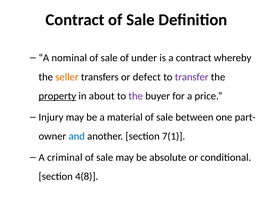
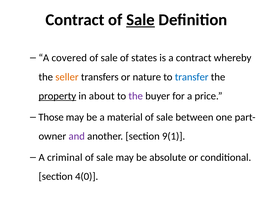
Sale underline: none -> present (140, 20)
nominal: nominal -> covered (69, 58)
under: under -> states (144, 58)
defect: defect -> nature (147, 77)
transfer colour: purple -> blue (192, 77)
Injury: Injury -> Those (51, 118)
and colour: blue -> purple (77, 137)
7(1: 7(1 -> 9(1 (174, 137)
4(8: 4(8 -> 4(0 (87, 177)
